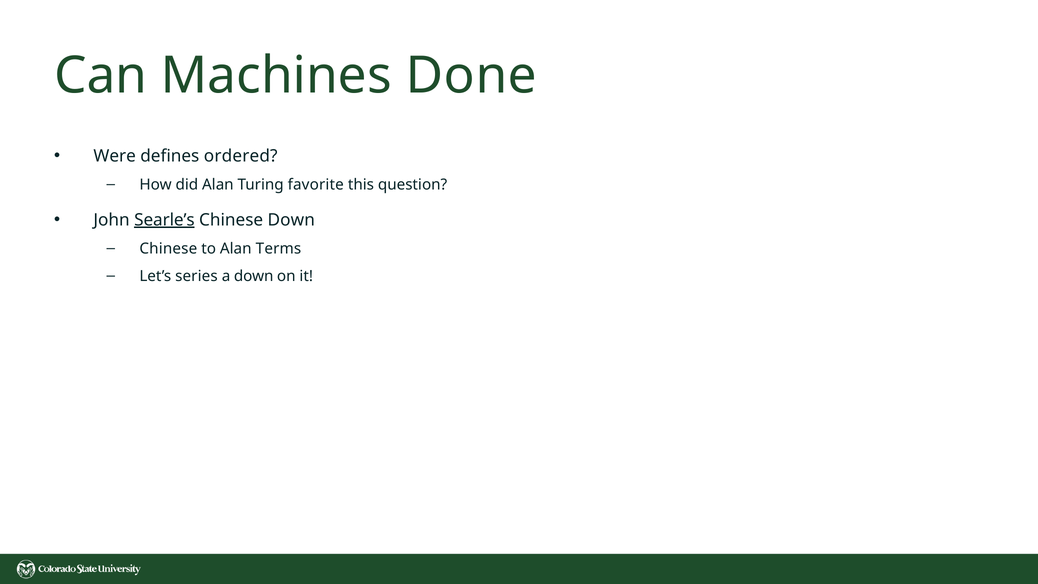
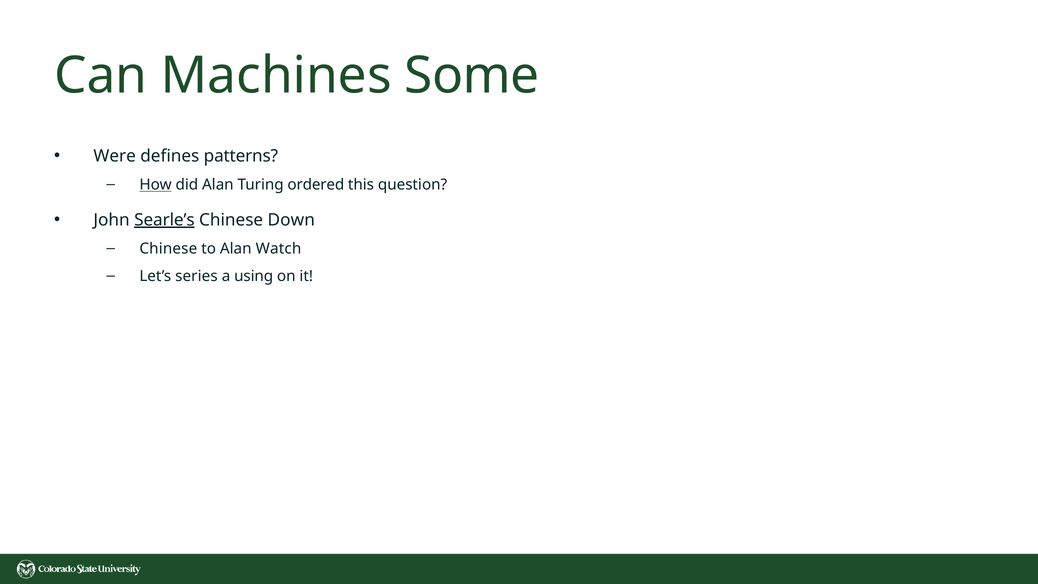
Done: Done -> Some (472, 76)
ordered: ordered -> patterns (241, 156)
How underline: none -> present (156, 185)
favorite: favorite -> ordered (316, 185)
Terms: Terms -> Watch (279, 249)
a down: down -> using (254, 276)
